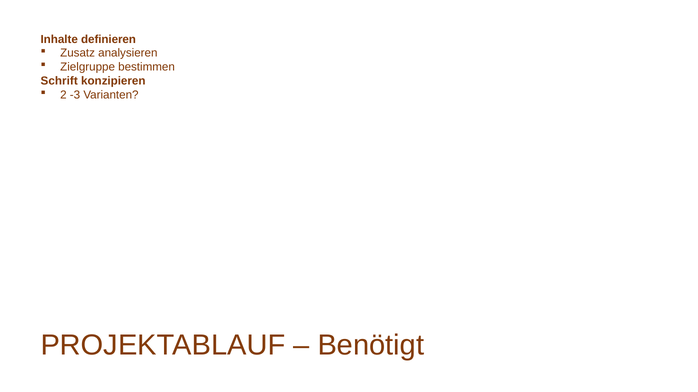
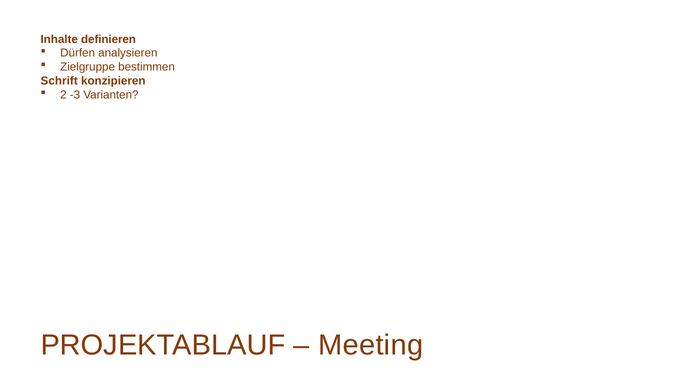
Zusatz: Zusatz -> Dürfen (78, 53)
Benötigt: Benötigt -> Meeting (371, 346)
